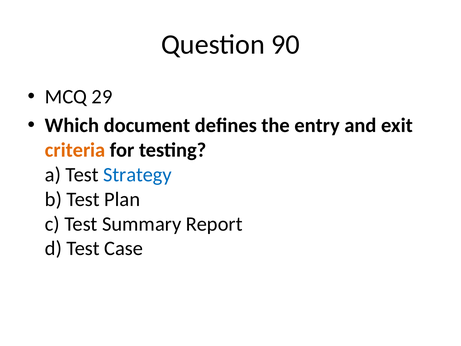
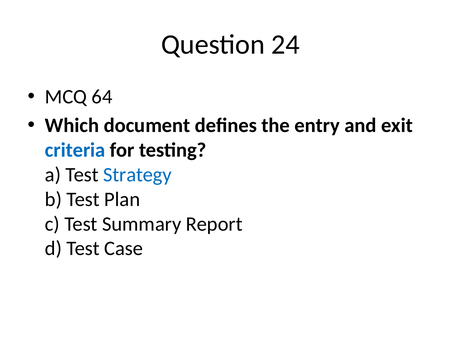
90: 90 -> 24 (285, 45)
29: 29 -> 64 (102, 97)
criteria colour: orange -> blue (75, 150)
